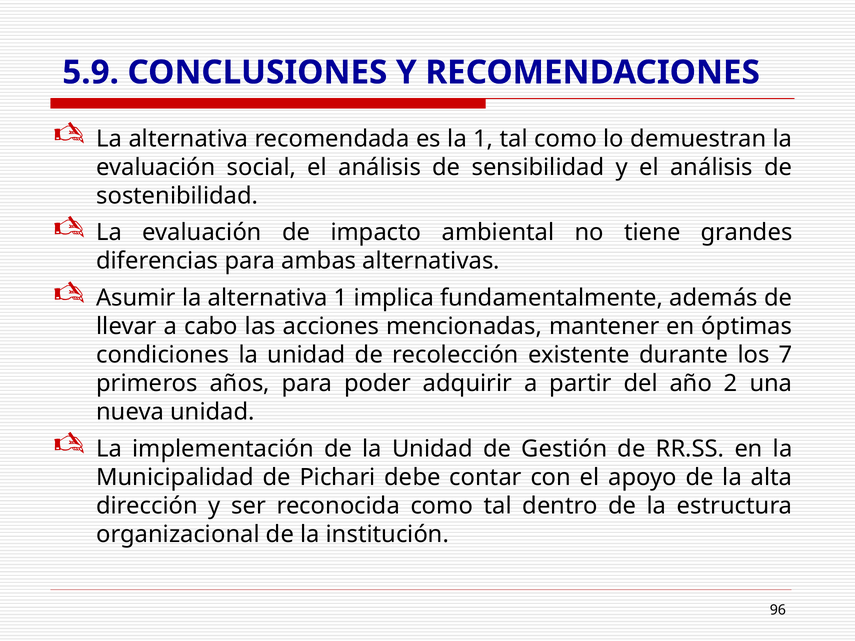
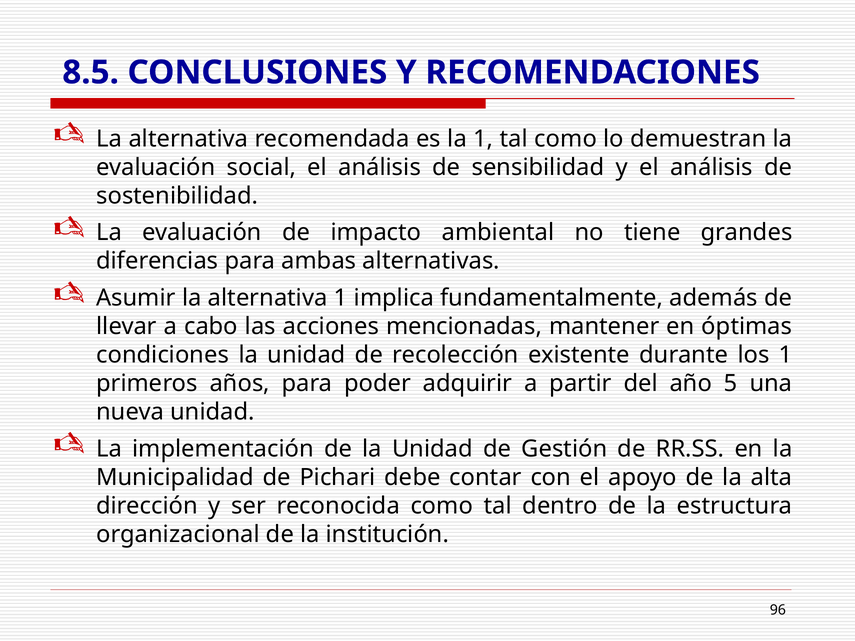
5.9: 5.9 -> 8.5 (91, 72)
los 7: 7 -> 1 (786, 355)
2: 2 -> 5 (731, 384)
